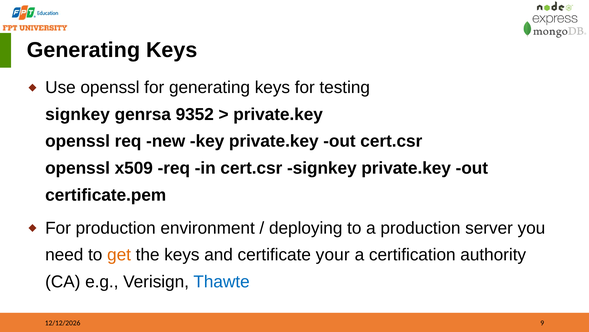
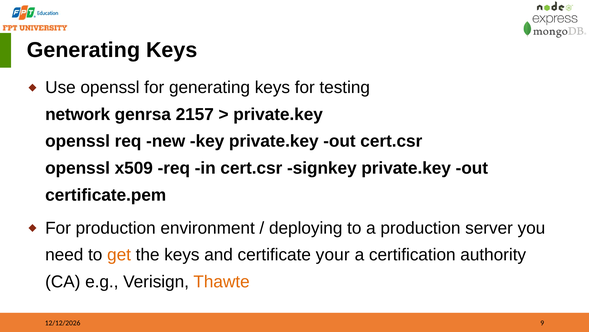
signkey: signkey -> network (78, 114)
9352: 9352 -> 2157 (195, 114)
Thawte colour: blue -> orange (222, 281)
